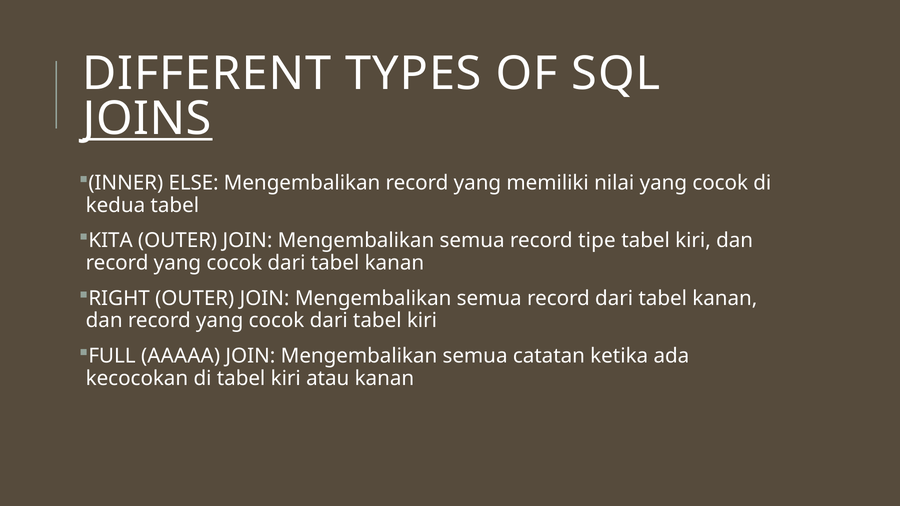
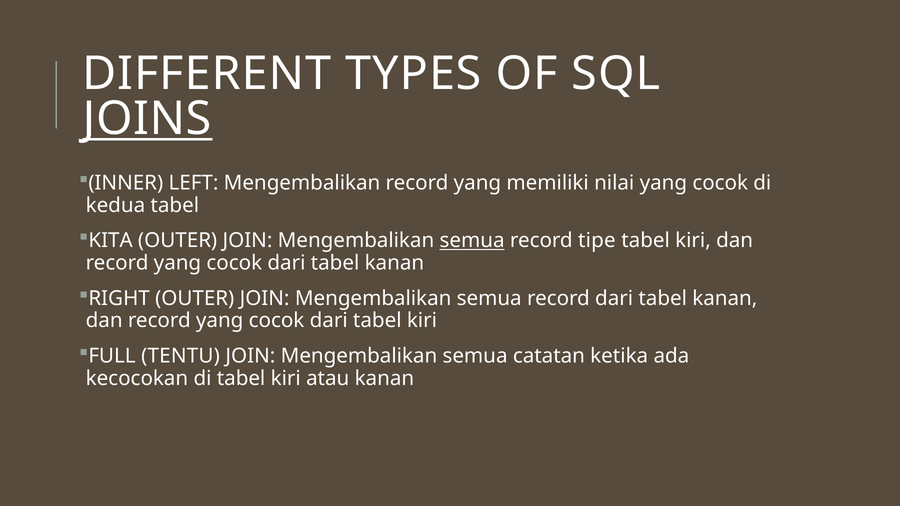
ELSE: ELSE -> LEFT (194, 183)
semua underline: none -> present (472, 241)
AAAAA: AAAAA -> TENTU (181, 356)
